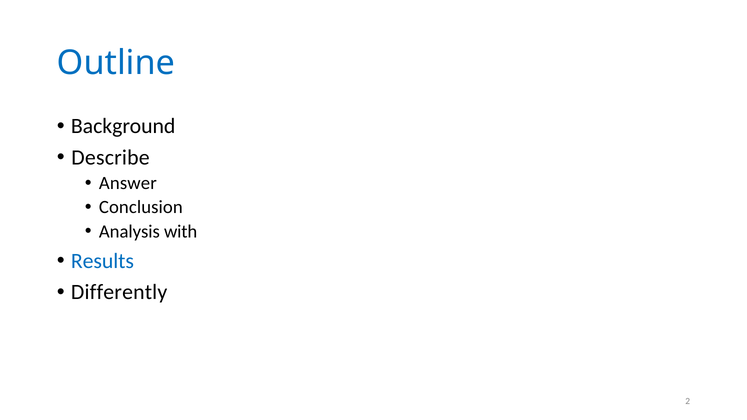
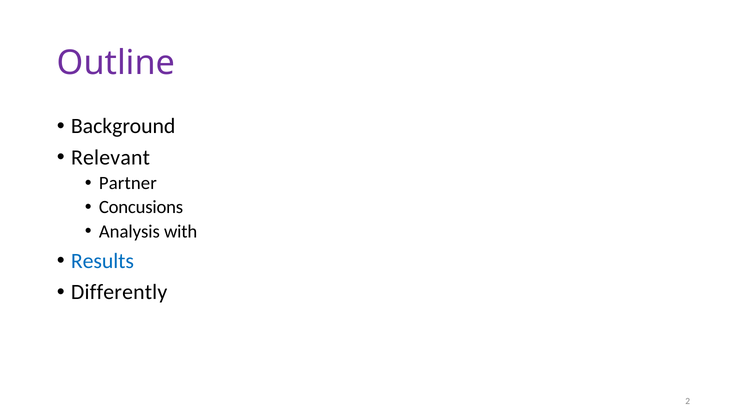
Outline colour: blue -> purple (116, 63)
Describe: Describe -> Relevant (111, 158)
Answer: Answer -> Partner (128, 183)
Conclusion: Conclusion -> Concusions (141, 207)
